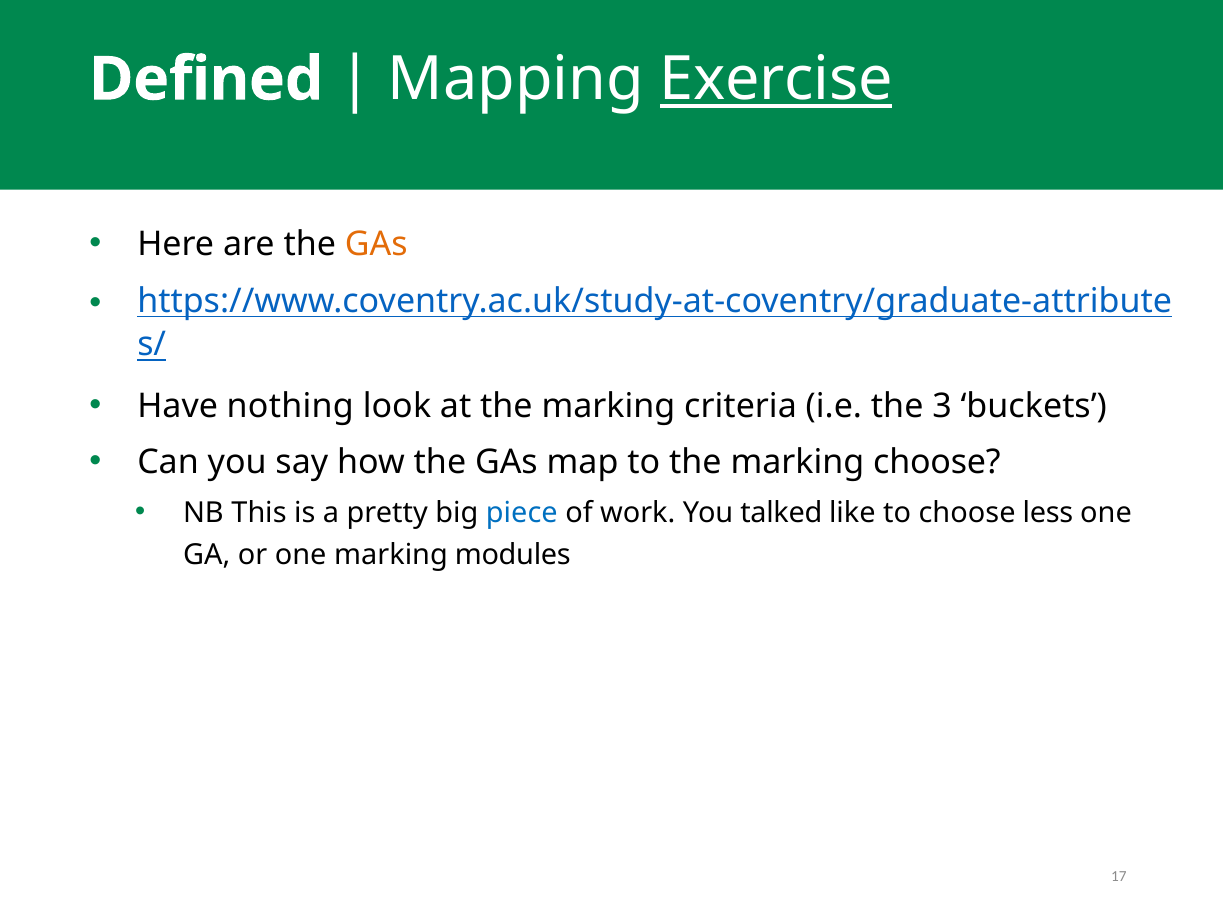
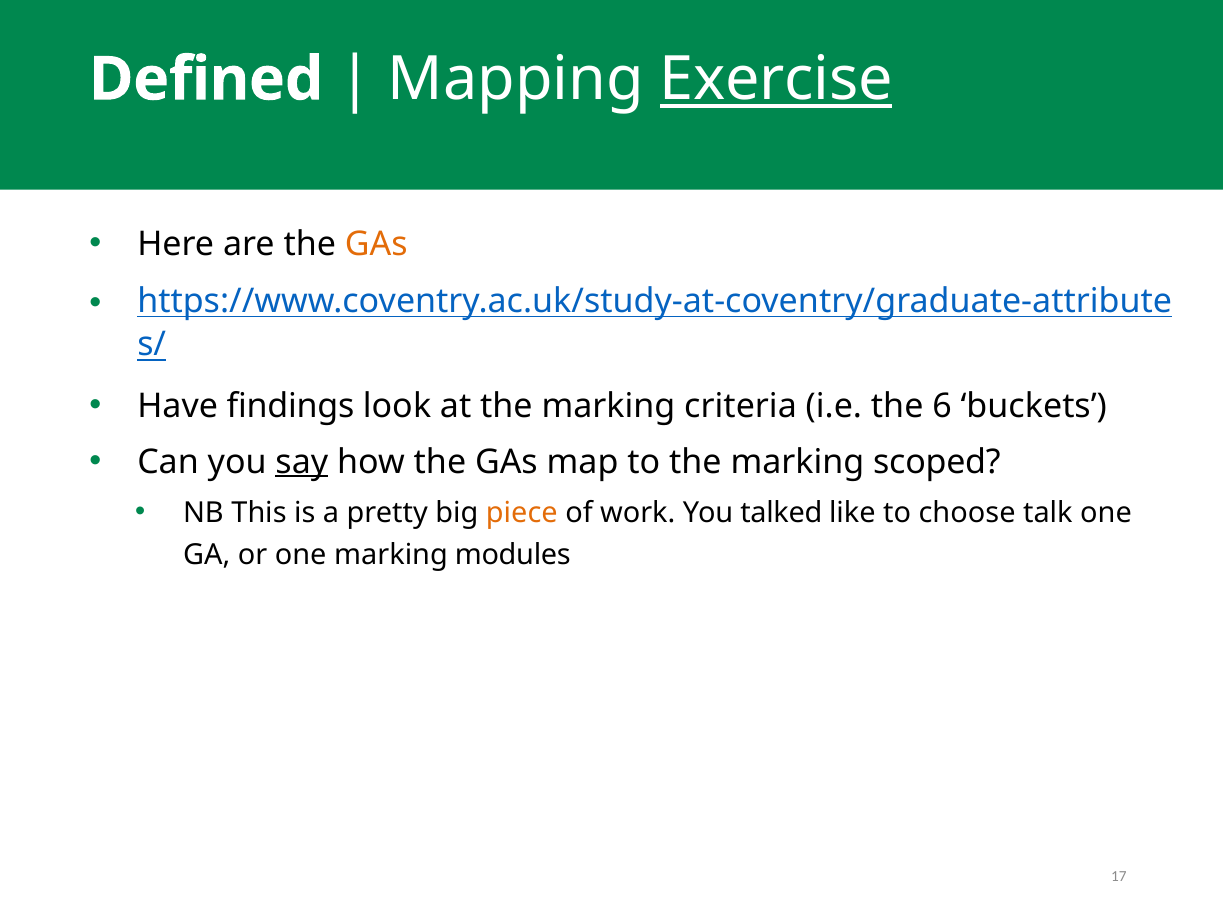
nothing: nothing -> findings (291, 406)
3: 3 -> 6 (942, 406)
say underline: none -> present (302, 461)
marking choose: choose -> scoped (937, 461)
piece colour: blue -> orange (522, 513)
less: less -> talk (1048, 513)
